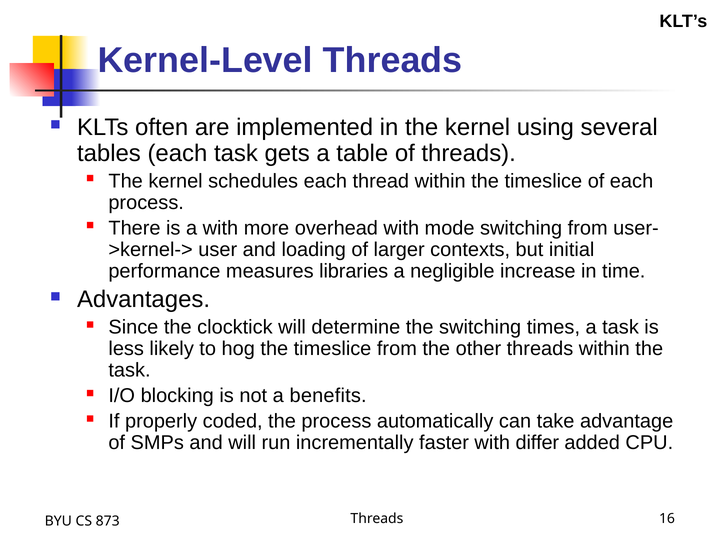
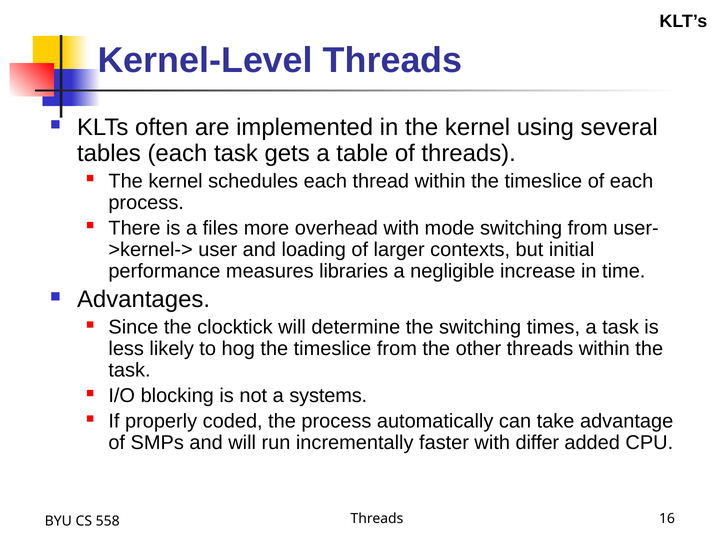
a with: with -> files (220, 228)
benefits: benefits -> systems (328, 396)
873: 873 -> 558 (108, 521)
